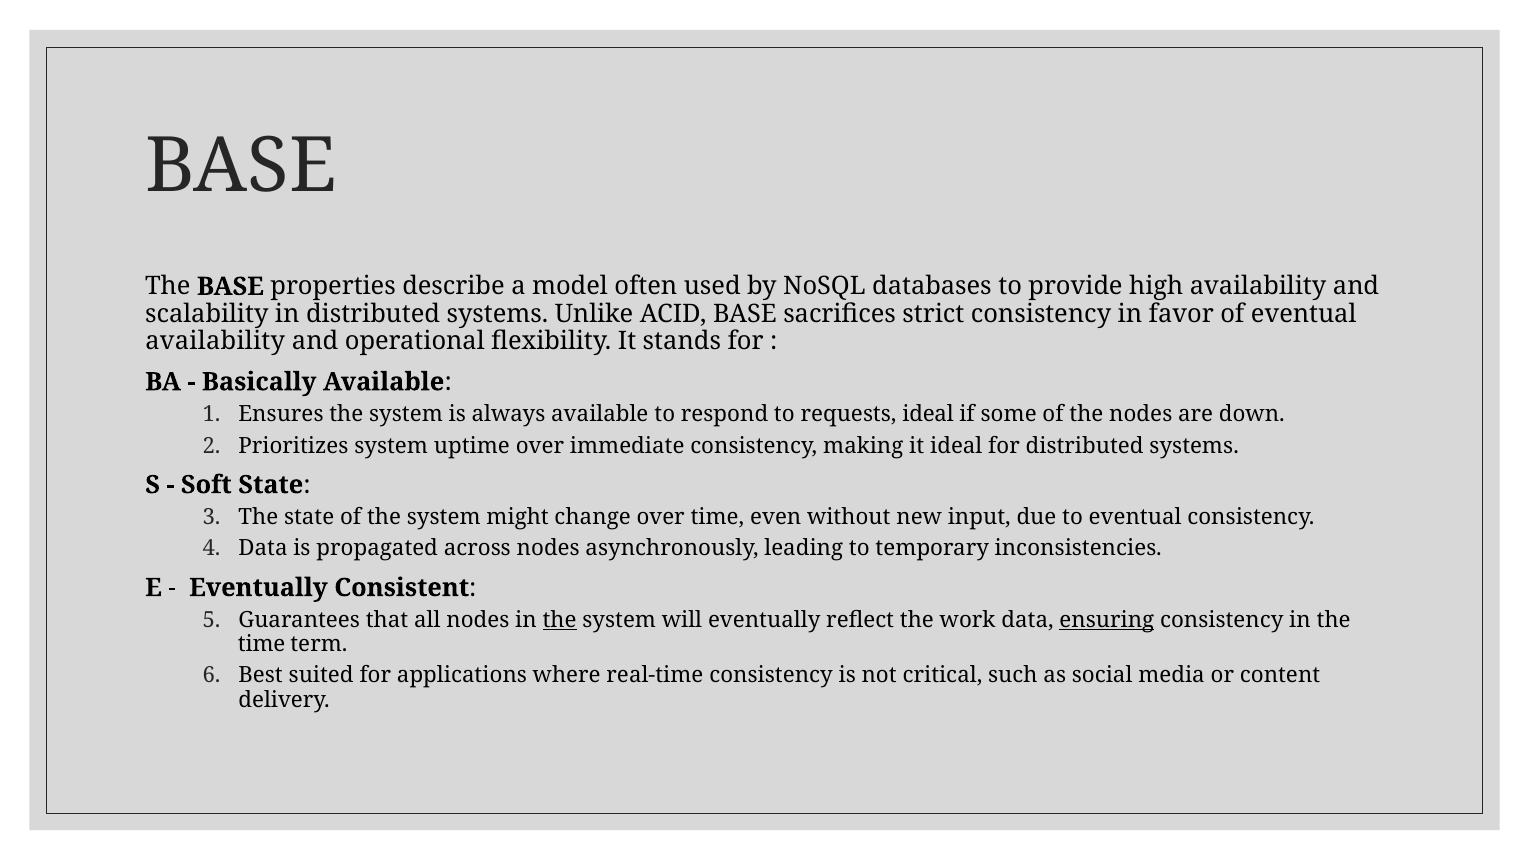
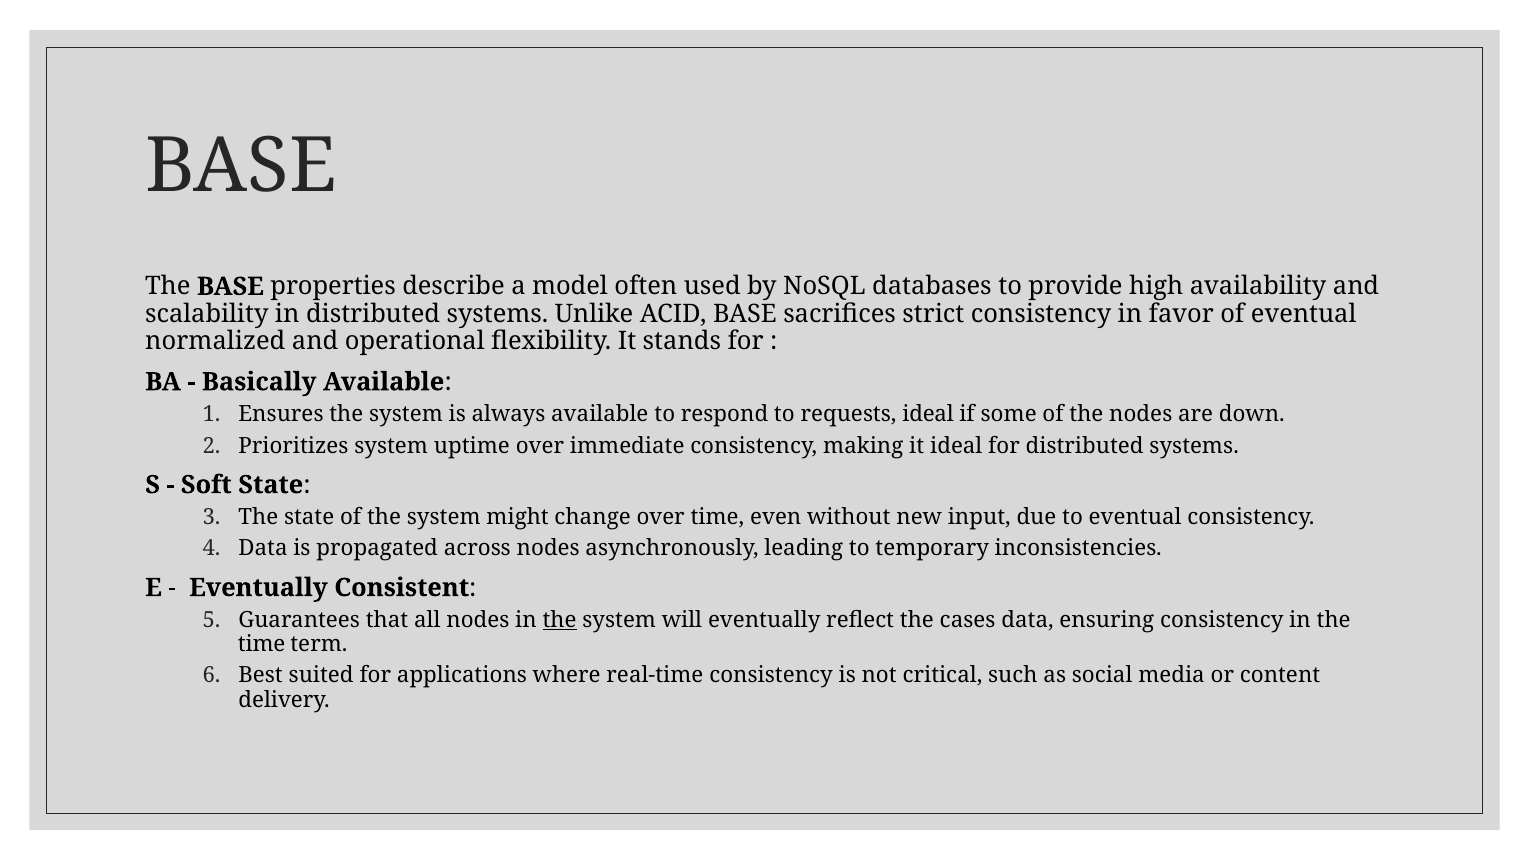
availability: availability -> normalized (215, 342)
work: work -> cases (968, 620)
ensuring underline: present -> none (1107, 620)
